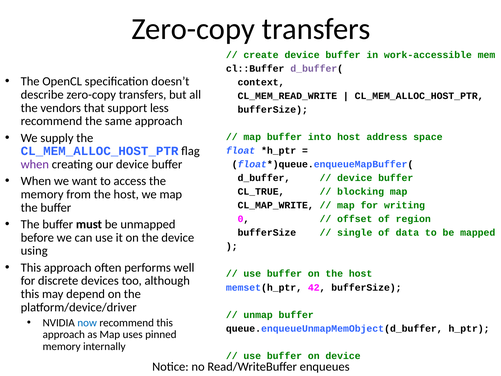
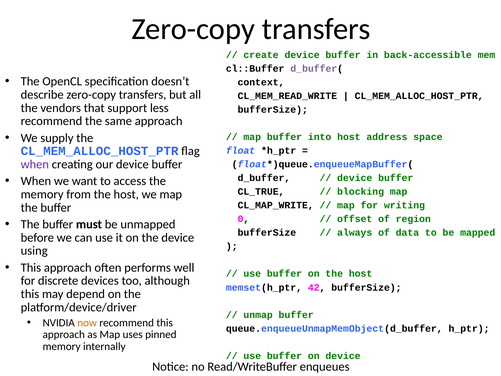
work-accessible: work-accessible -> back-accessible (428, 55)
single: single -> always (355, 233)
now colour: blue -> orange (87, 323)
